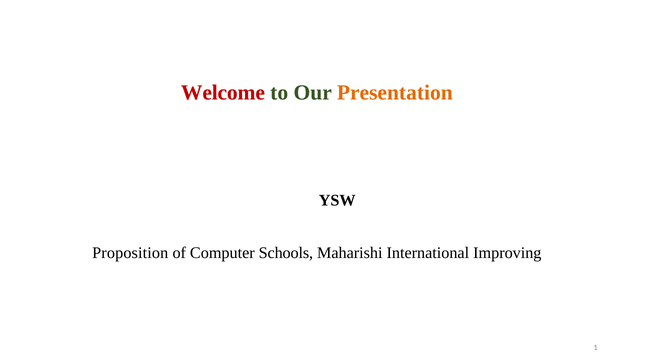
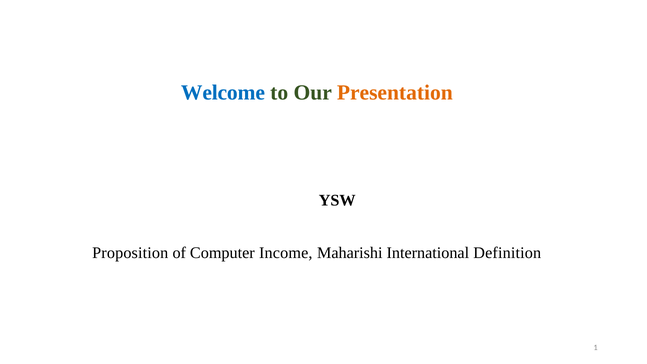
Welcome colour: red -> blue (223, 93)
Schools: Schools -> Income (286, 253)
Improving: Improving -> Definition (507, 253)
